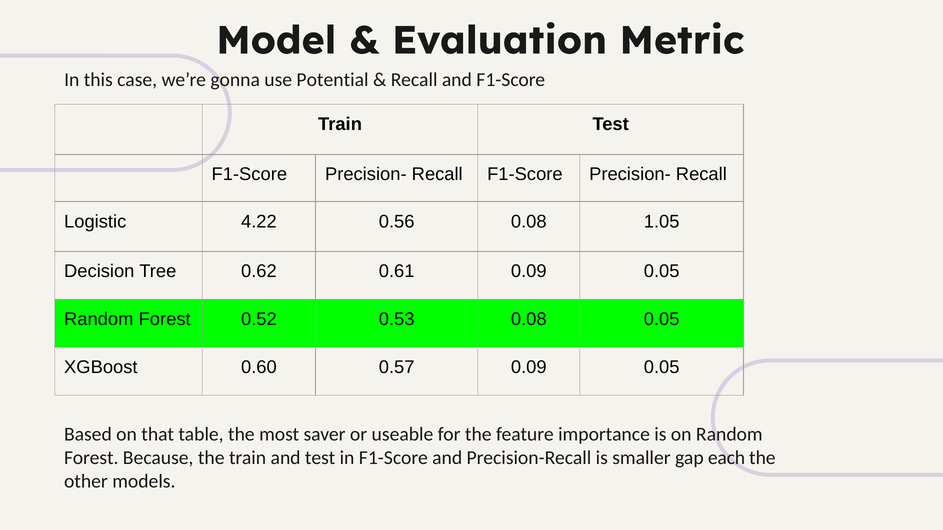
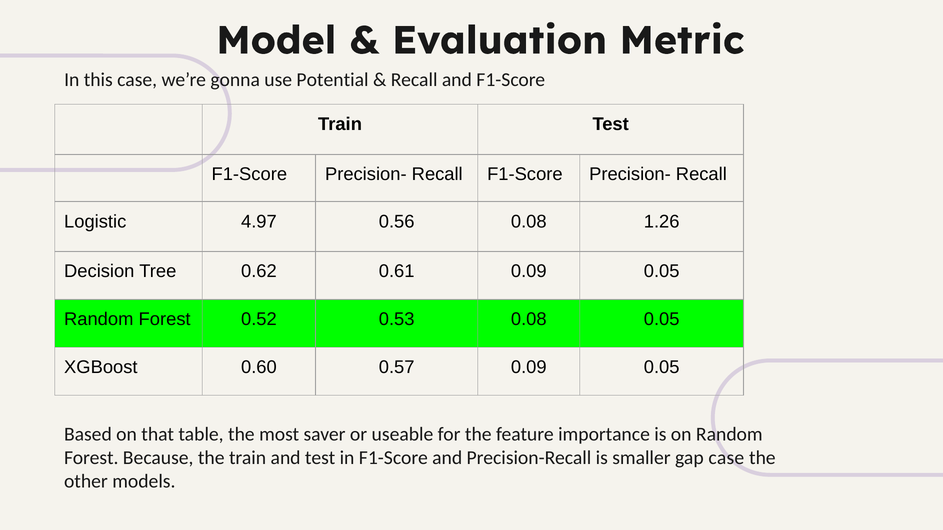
4.22: 4.22 -> 4.97 (259, 222)
1.05: 1.05 -> 1.26 (662, 222)
gap each: each -> case (726, 458)
